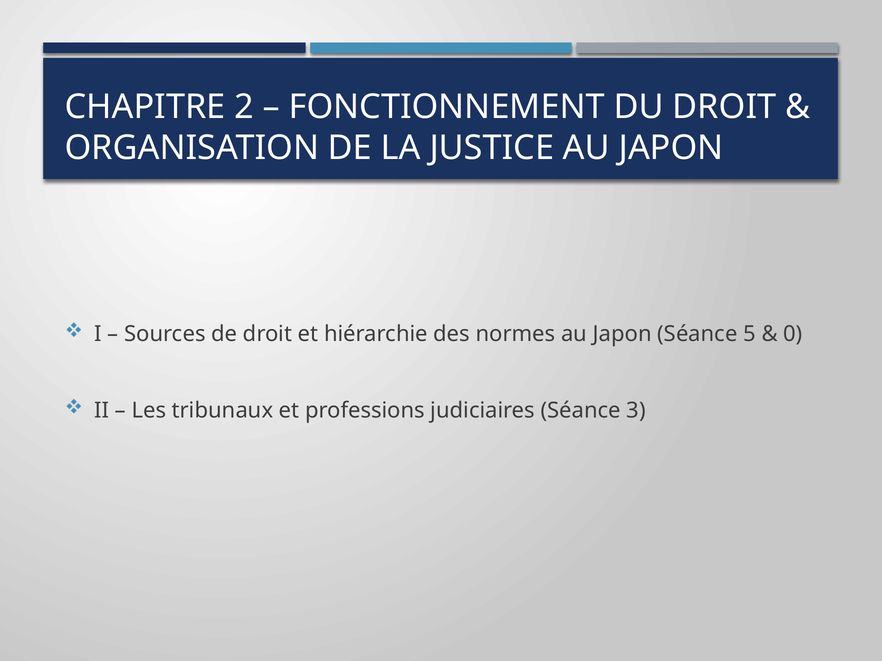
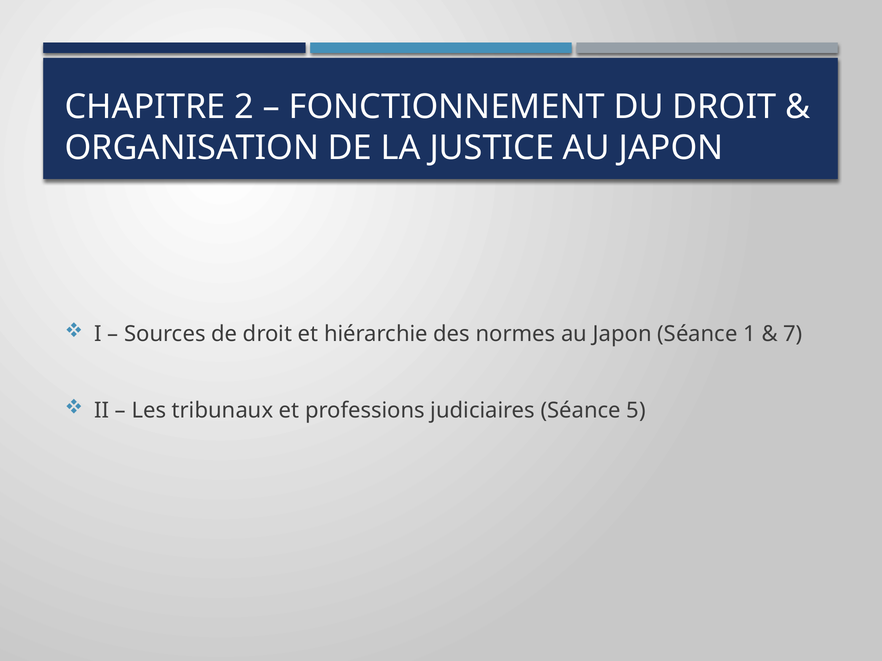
5: 5 -> 1 (750, 334)
0: 0 -> 7 (793, 334)
3: 3 -> 5 (636, 411)
